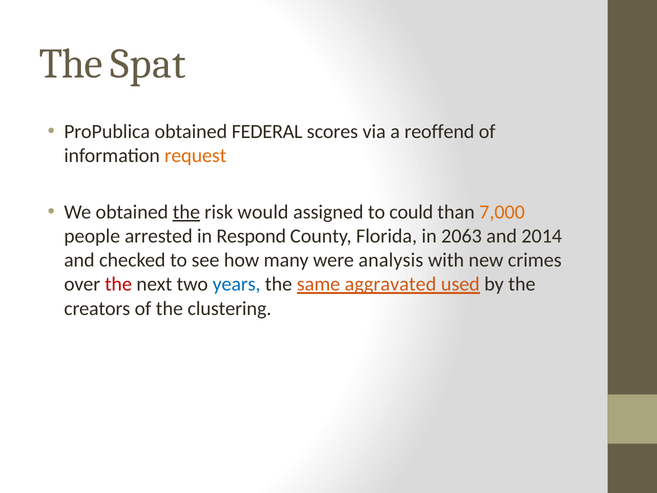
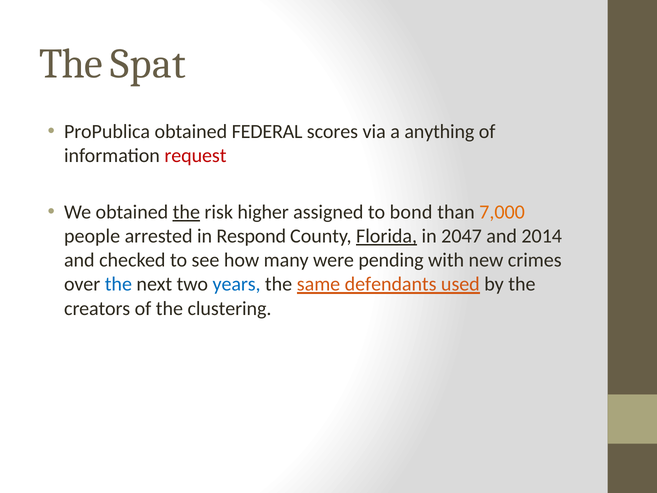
reoffend: reoffend -> anything (439, 132)
request colour: orange -> red (195, 156)
would: would -> higher (263, 212)
could: could -> bond (411, 212)
Florida underline: none -> present (387, 236)
2063: 2063 -> 2047 (462, 236)
analysis: analysis -> pending (391, 260)
the colour: red -> blue (118, 284)
aggravated: aggravated -> defendants (391, 284)
